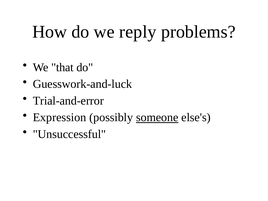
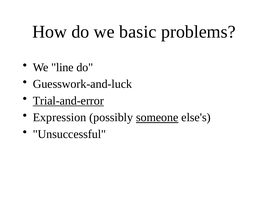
reply: reply -> basic (138, 32)
that: that -> line (62, 67)
Trial-and-error underline: none -> present (68, 101)
